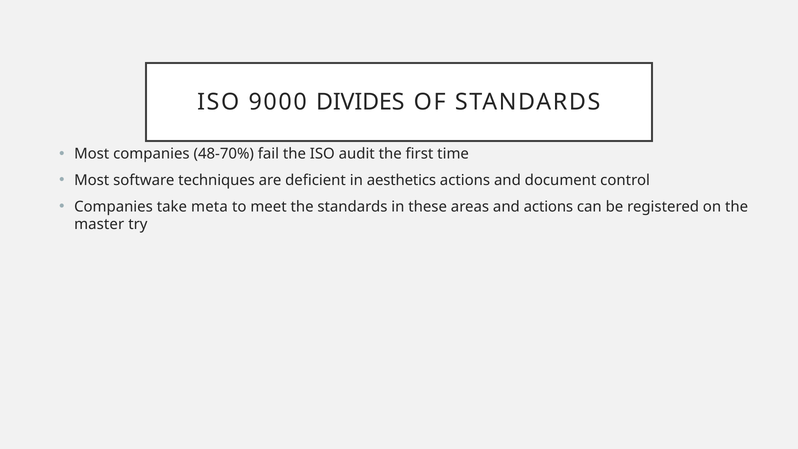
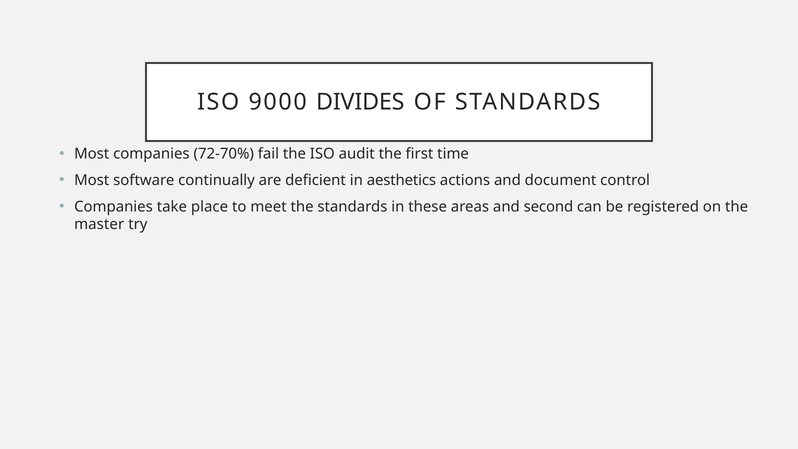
48-70%: 48-70% -> 72-70% (224, 154)
techniques: techniques -> continually (217, 180)
meta: meta -> place (210, 207)
and actions: actions -> second (548, 207)
